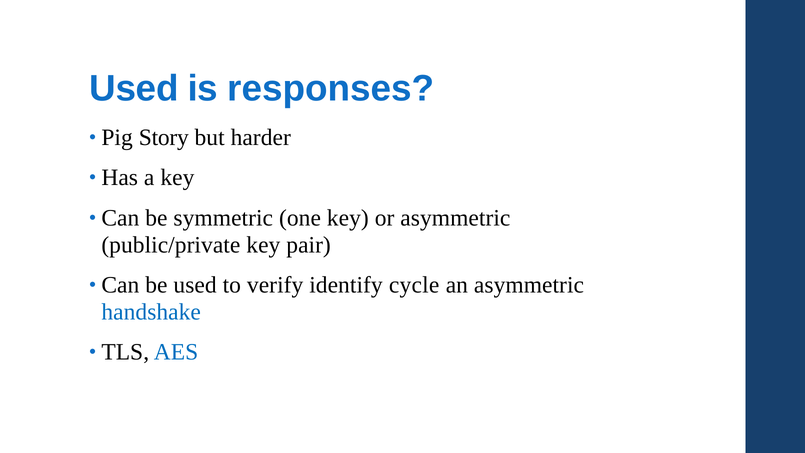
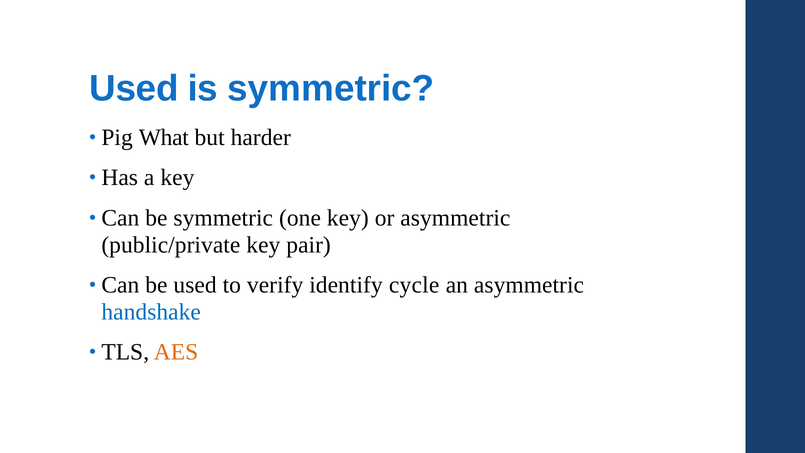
is responses: responses -> symmetric (331, 88)
Story: Story -> What (164, 137)
AES colour: blue -> orange (176, 352)
